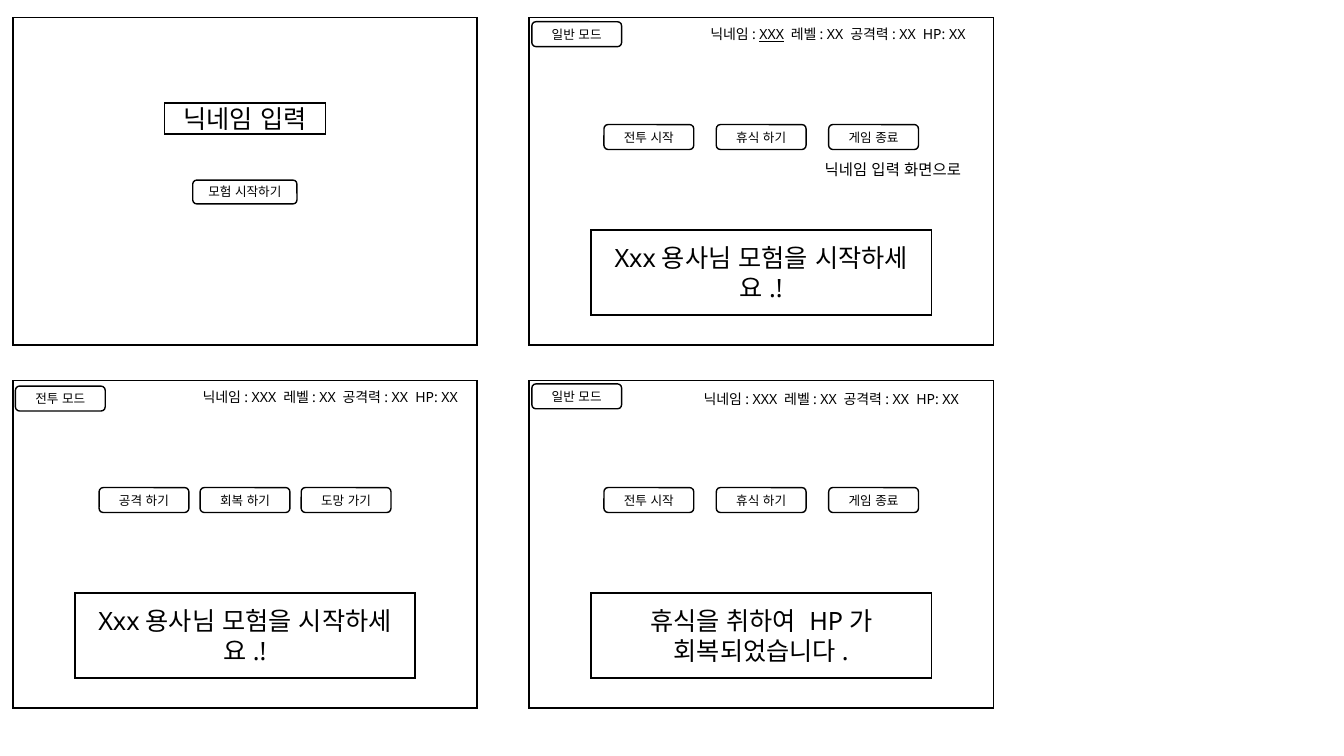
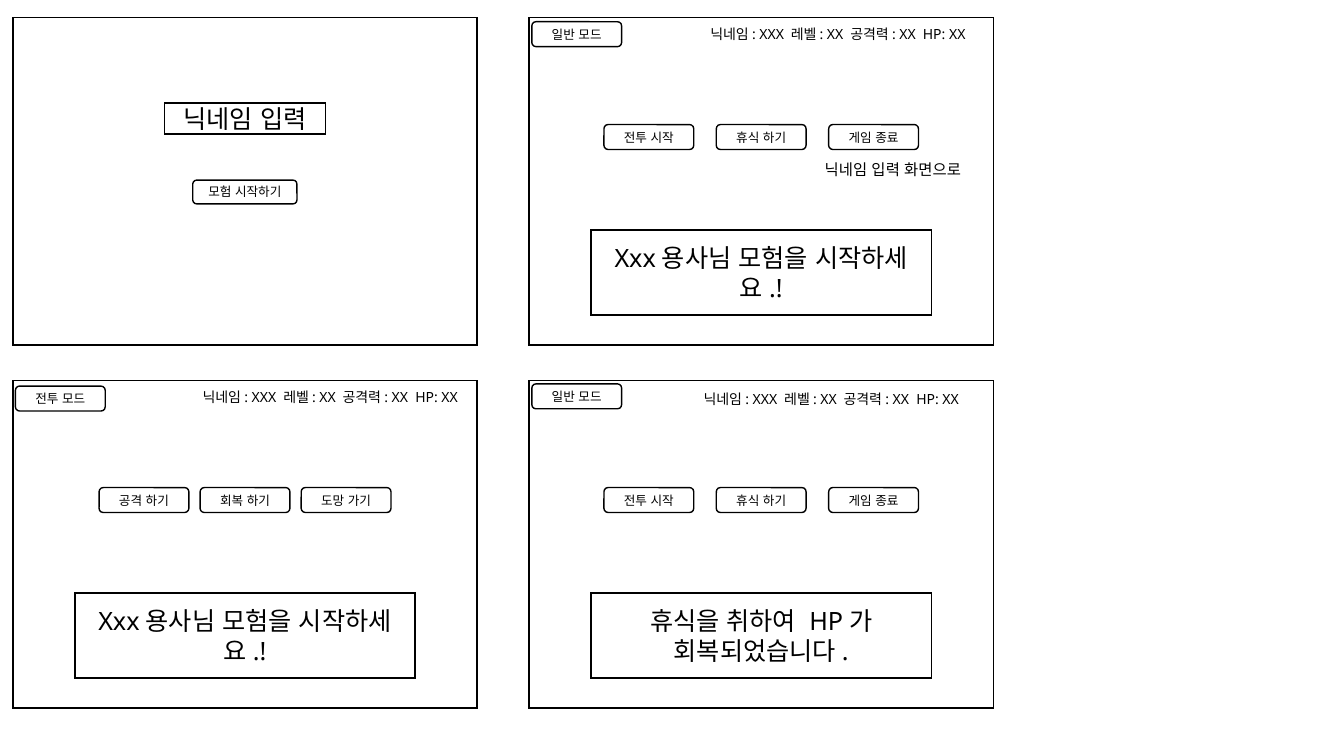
XXX underline: present -> none (772, 35)
